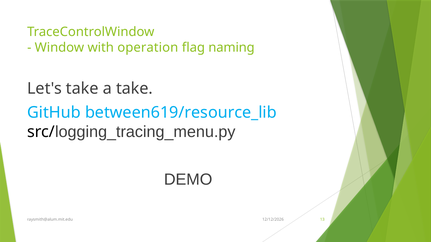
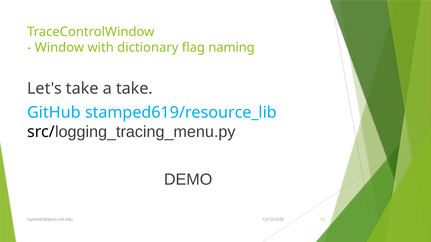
operation: operation -> dictionary (148, 48)
between619/resource_lib: between619/resource_lib -> stamped619/resource_lib (181, 113)
